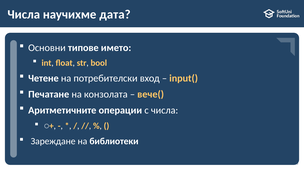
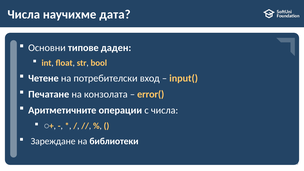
името: името -> даден (116, 48)
вече(: вече( -> error( (151, 94)
